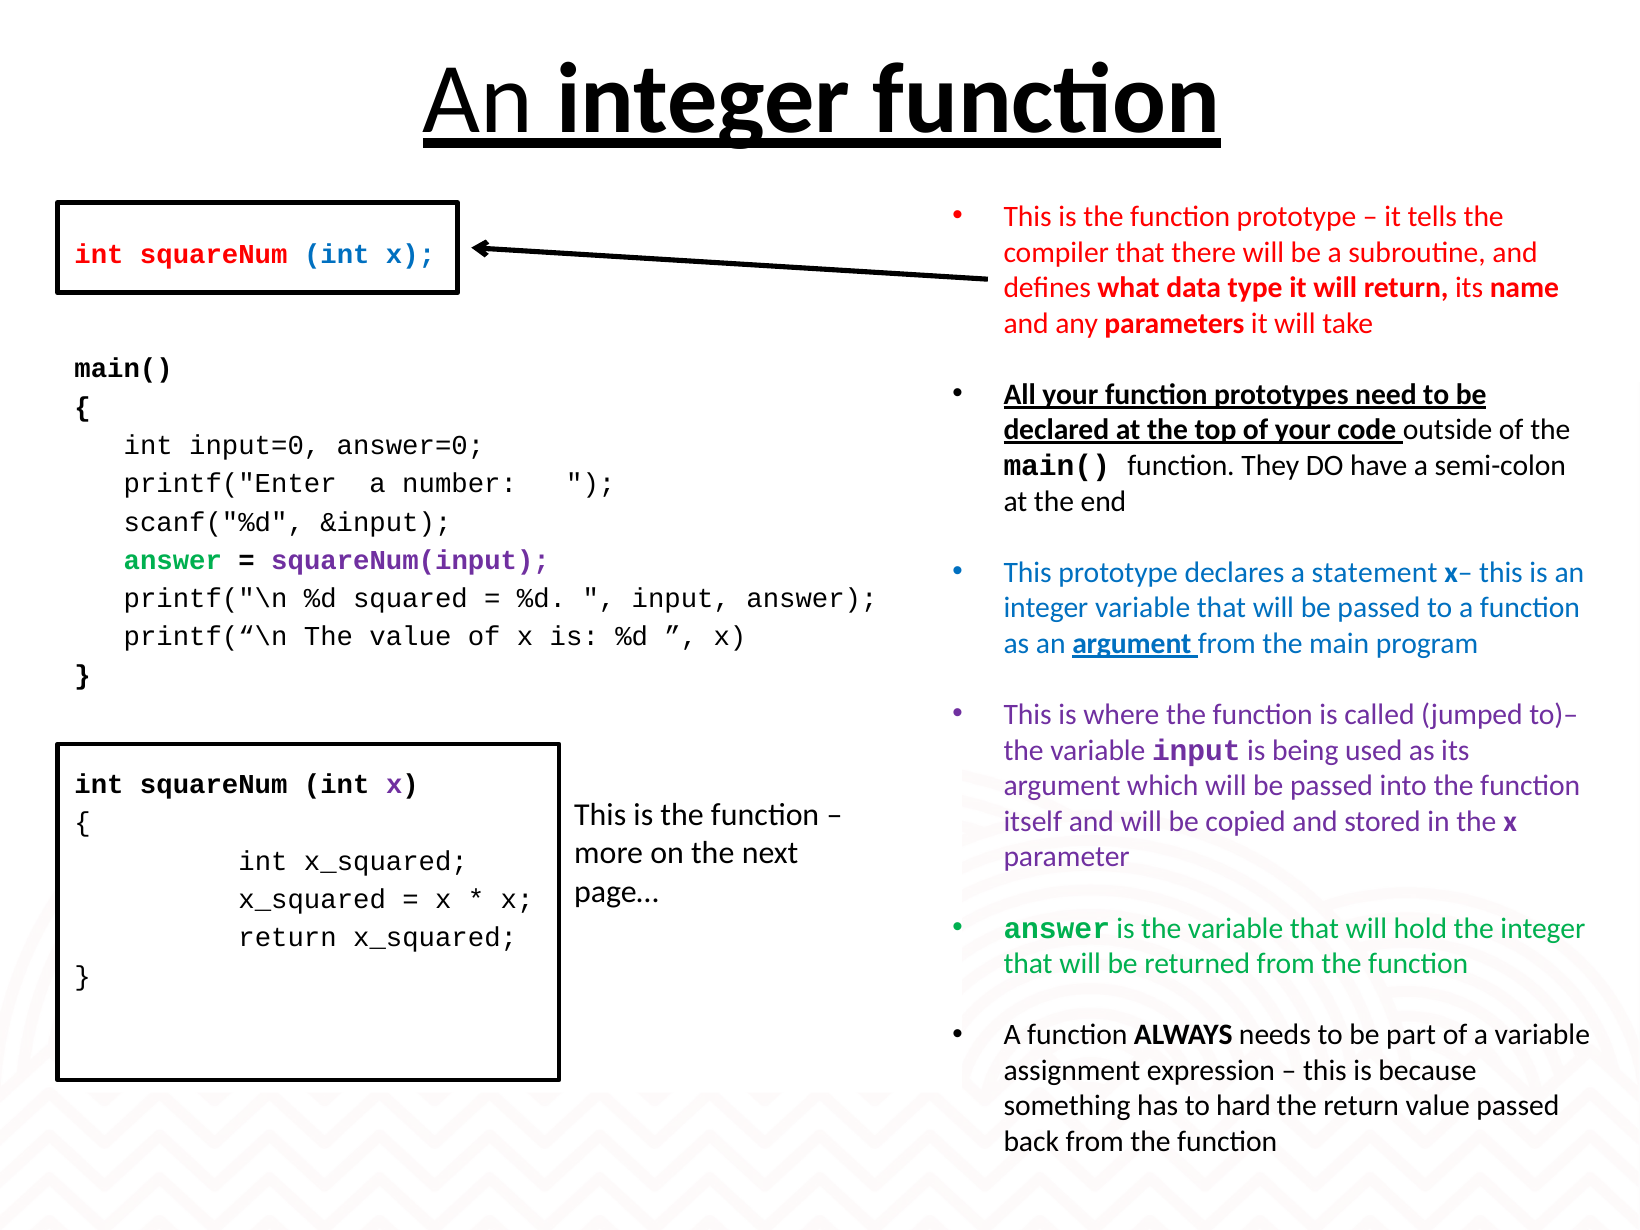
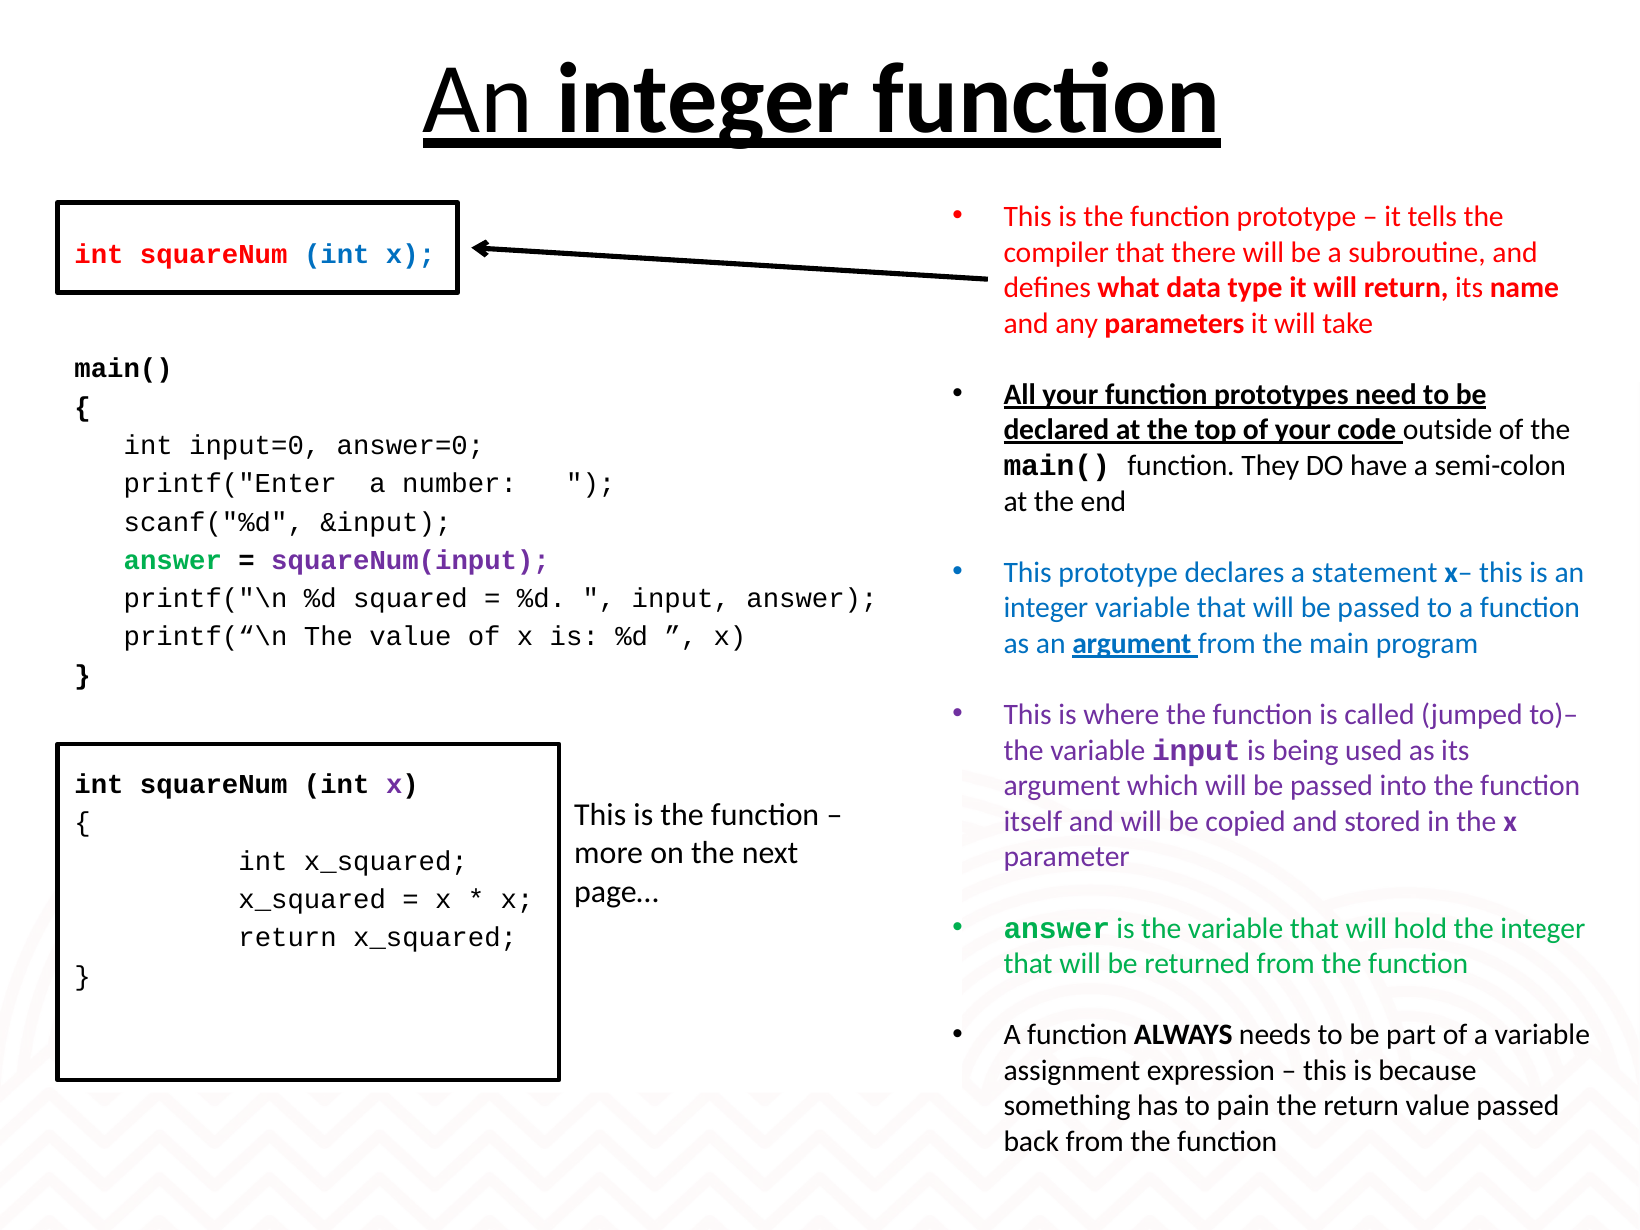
hard: hard -> pain (1243, 1106)
